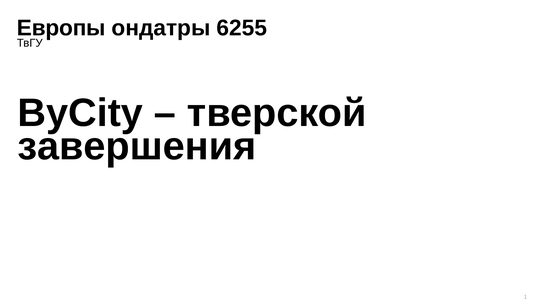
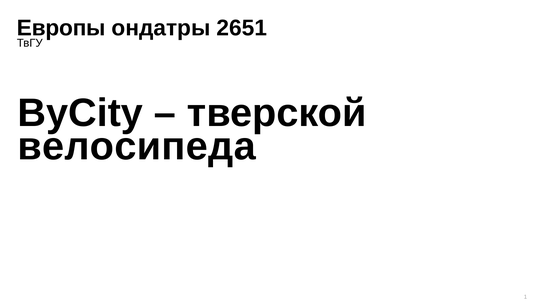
6255: 6255 -> 2651 (242, 28)
завершения: завершения -> велосипеда (137, 146)
